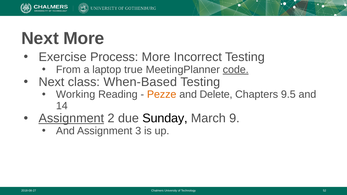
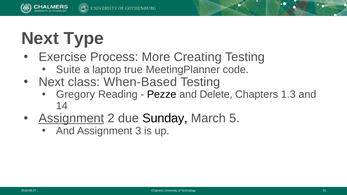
Next More: More -> Type (84, 38)
Incorrect: Incorrect -> Creating (198, 57)
From: From -> Suite (68, 70)
code underline: present -> none (236, 70)
Working: Working -> Gregory (76, 95)
Pezze colour: orange -> black (162, 95)
9.5: 9.5 -> 1.3 (288, 95)
9: 9 -> 5 (234, 118)
